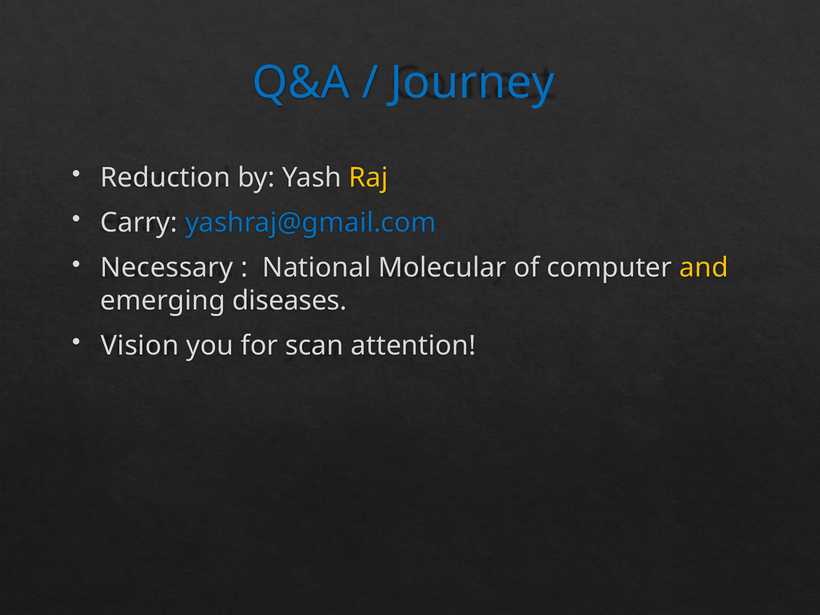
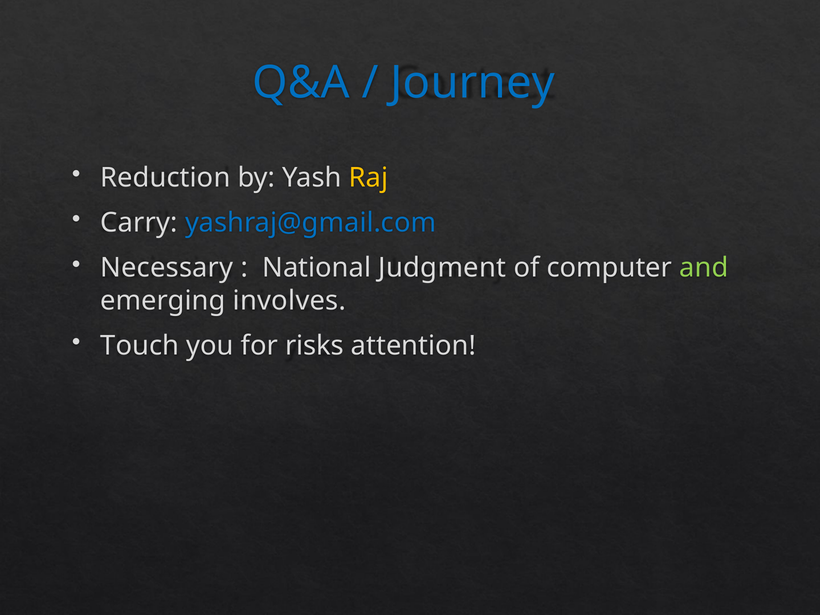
Molecular: Molecular -> Judgment (442, 268)
and colour: yellow -> light green (704, 268)
diseases: diseases -> involves (290, 301)
Vision: Vision -> Touch (140, 346)
scan: scan -> risks (315, 346)
